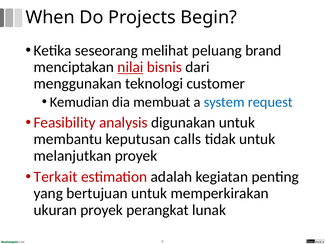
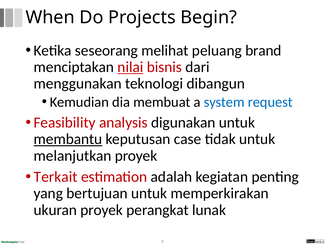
customer: customer -> dibangun (216, 84)
membantu underline: none -> present (68, 139)
calls: calls -> case (188, 139)
